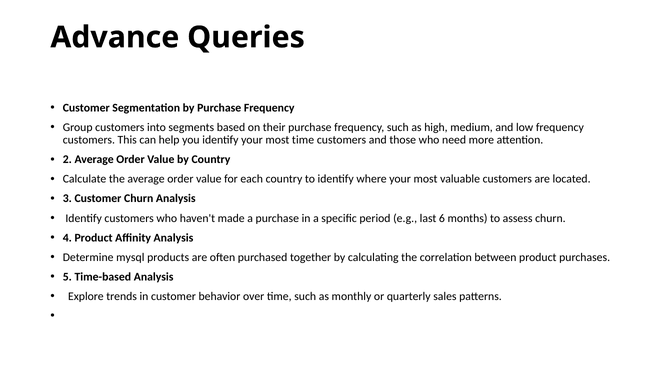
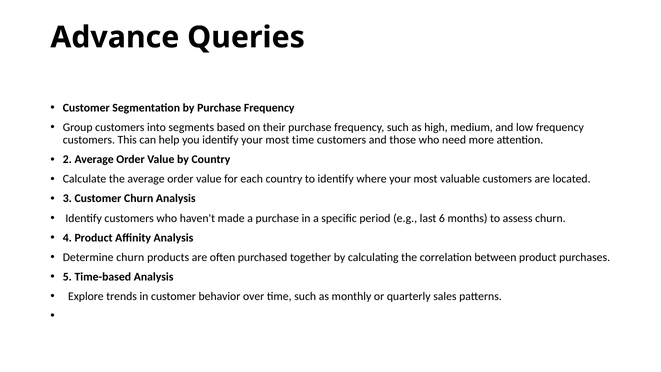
Determine mysql: mysql -> churn (130, 257)
